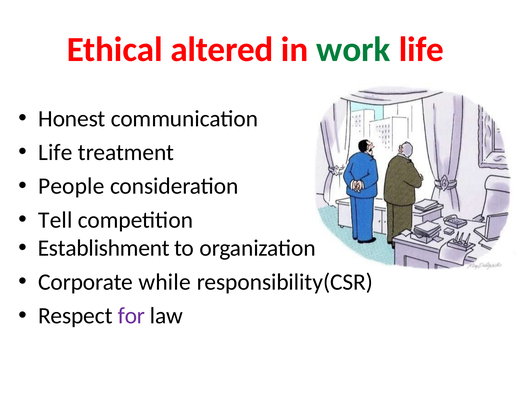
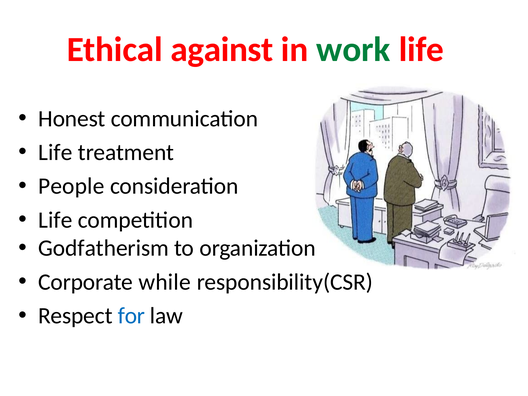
altered: altered -> against (222, 49)
Tell: Tell -> Life (55, 220)
Establishment: Establishment -> Godfatherism (104, 248)
for colour: purple -> blue (131, 316)
